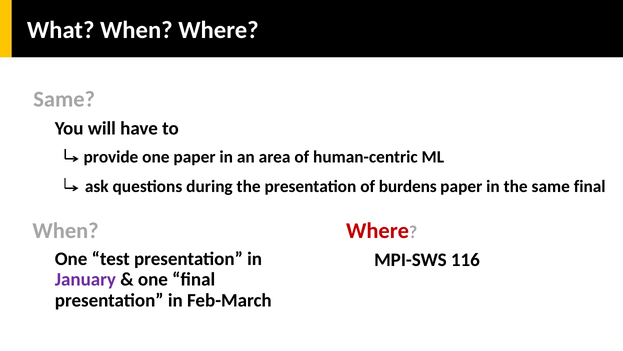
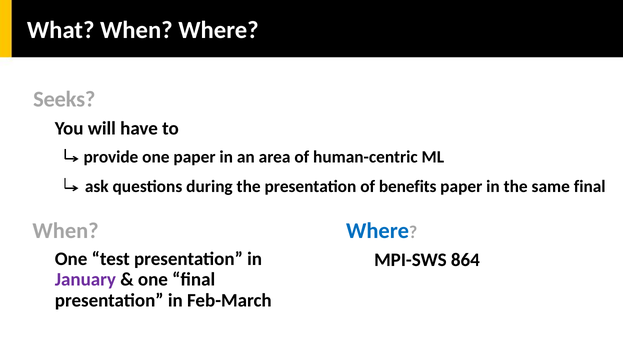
Same: Same -> Seeks (64, 99)
burdens: burdens -> benefits (408, 186)
Where colour: red -> blue (378, 230)
116: 116 -> 864 (465, 259)
